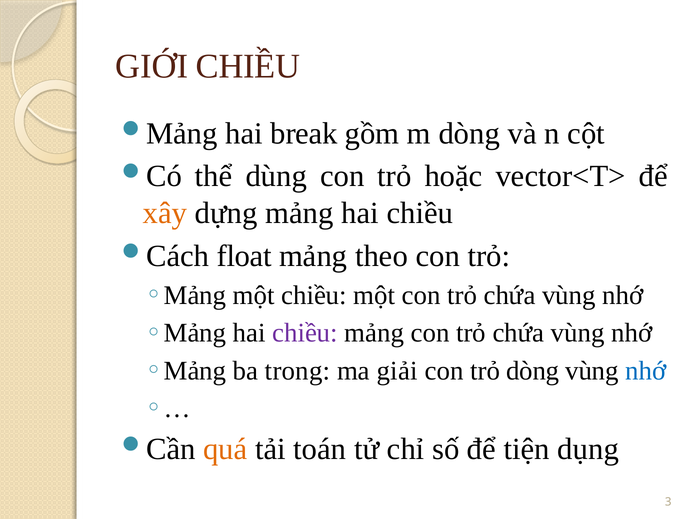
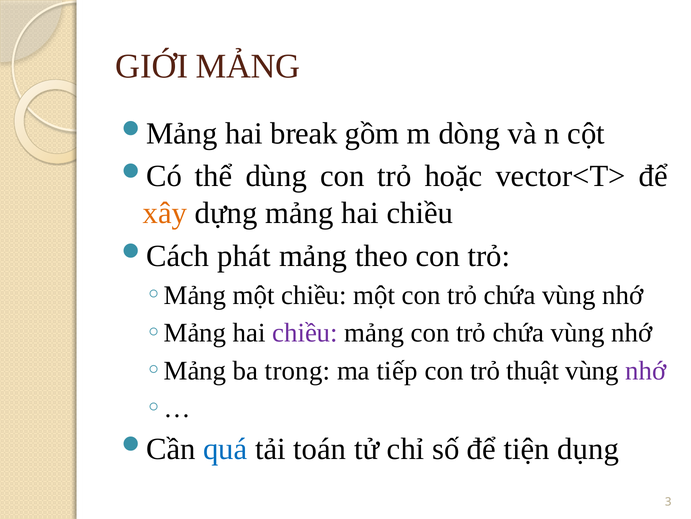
GIỚI CHIỀU: CHIỀU -> MẢNG (248, 66)
float: float -> phát (244, 255)
giải: giải -> tiếp (397, 370)
trỏ dòng: dòng -> thuật (533, 370)
nhớ colour: blue -> purple (646, 370)
quá colour: orange -> blue (225, 448)
